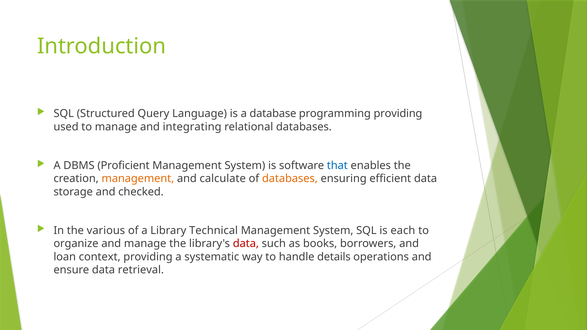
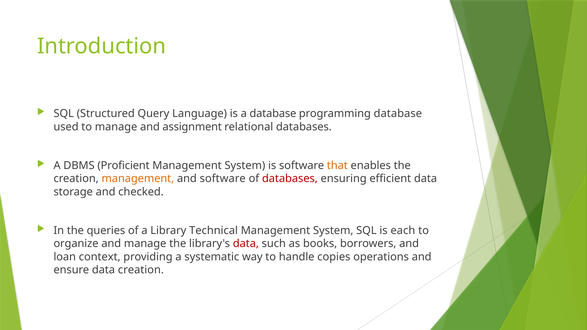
programming providing: providing -> database (398, 114)
integrating: integrating -> assignment (192, 127)
that colour: blue -> orange (337, 165)
and calculate: calculate -> software (223, 179)
databases colour: orange -> red (290, 179)
various: various -> queries (106, 231)
details: details -> copies (334, 257)
data retrieval: retrieval -> creation (141, 270)
